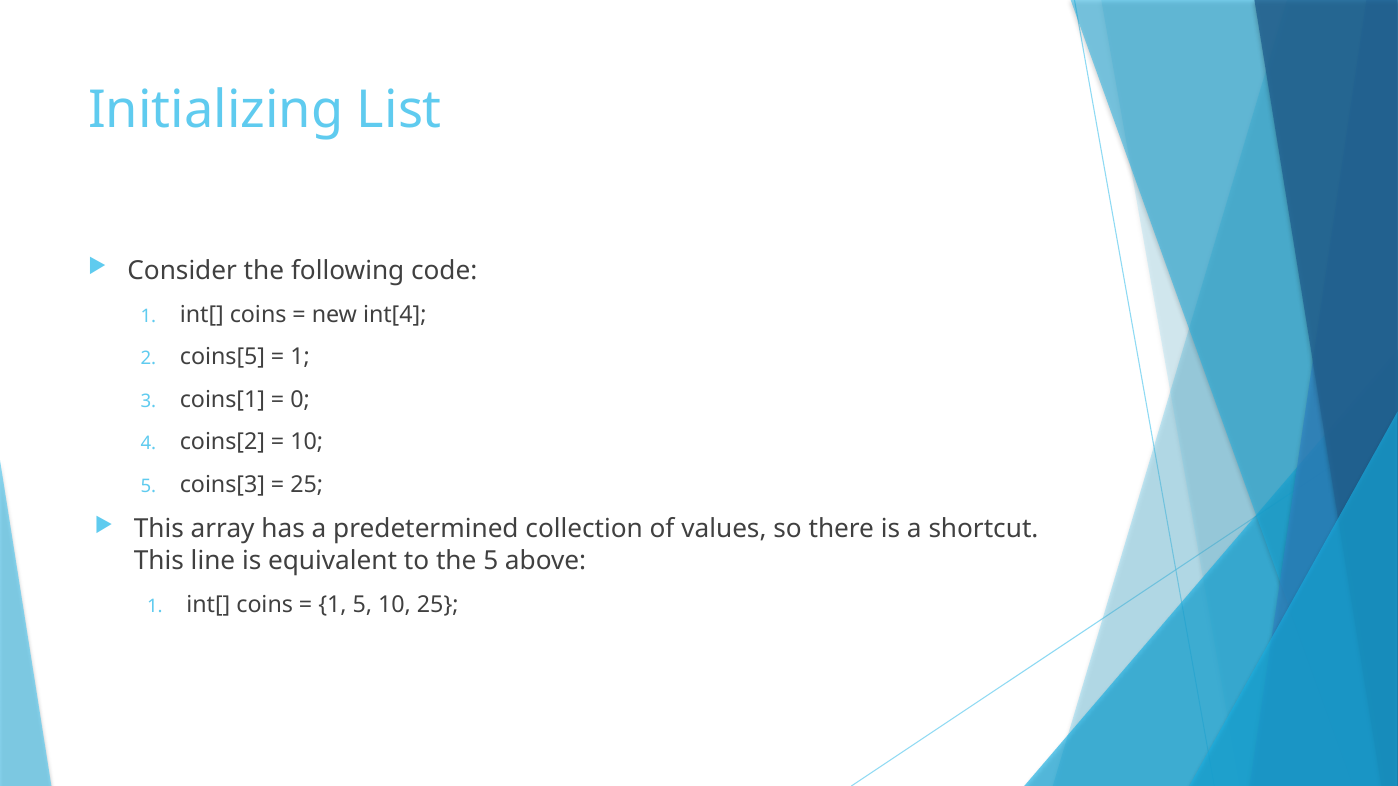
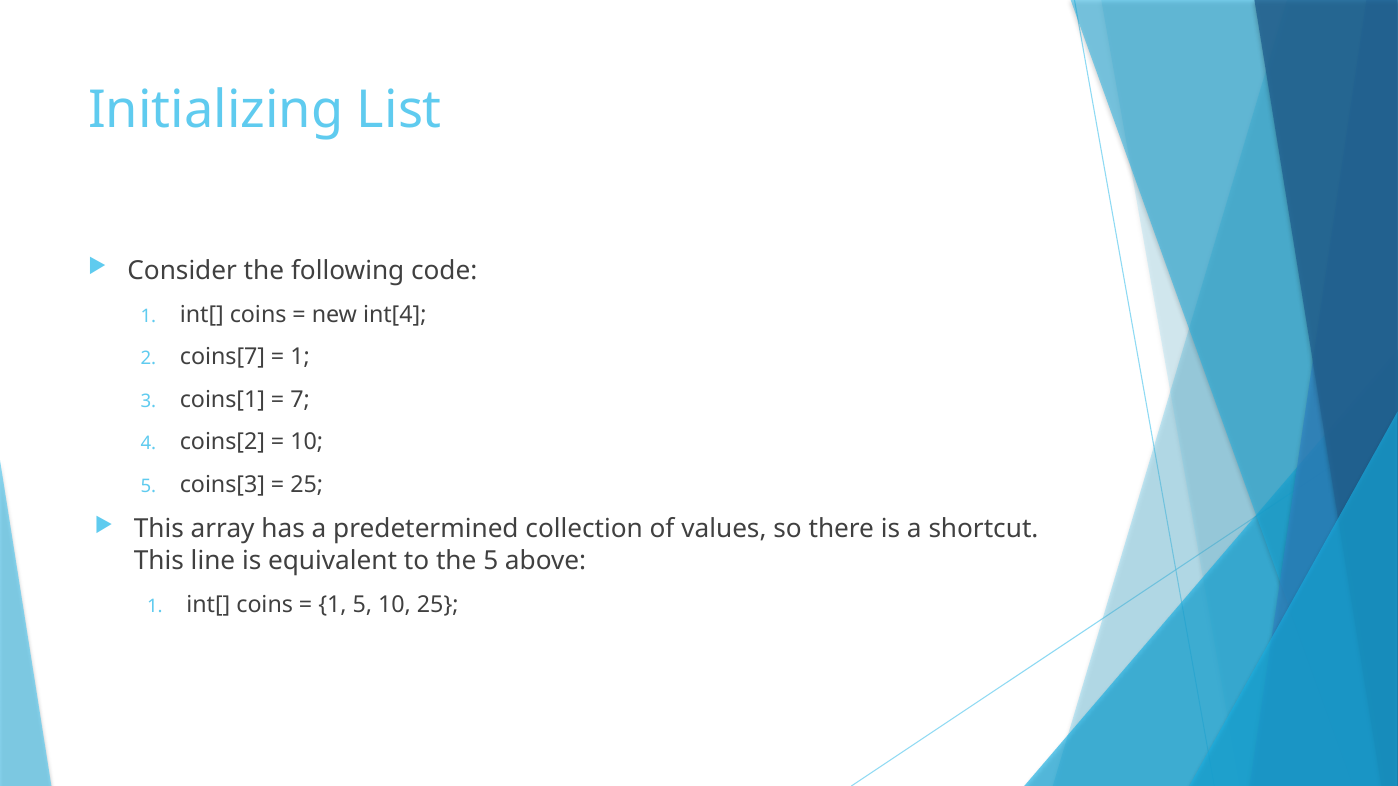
coins[5: coins[5 -> coins[7 (222, 357)
0: 0 -> 7 (300, 400)
